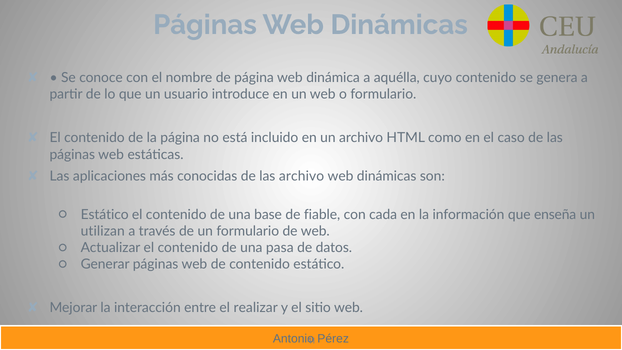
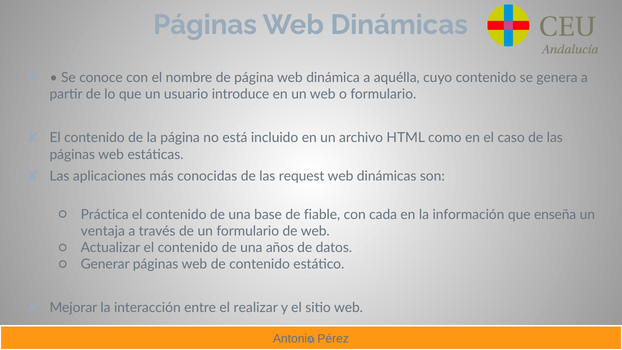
las archivo: archivo -> request (302, 176)
Estático: Estático -> Práctica (105, 215)
utilizan: utilizan -> ventaja (103, 231)
pasa: pasa -> años (280, 248)
